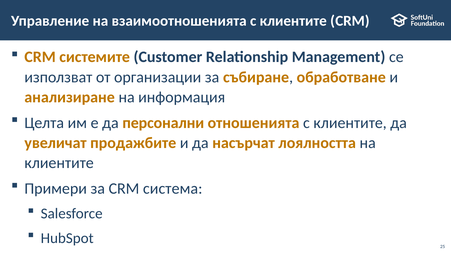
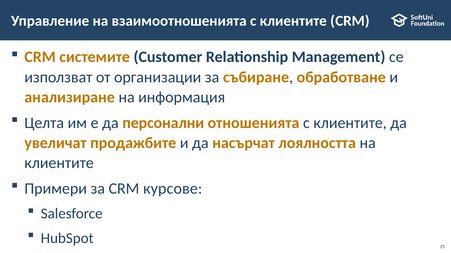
система: система -> курсове (173, 189)
